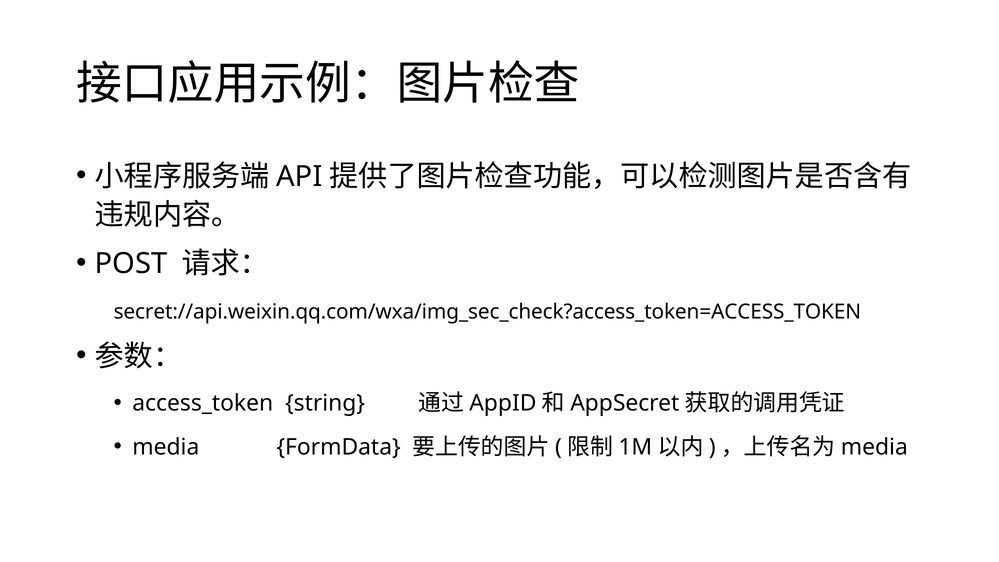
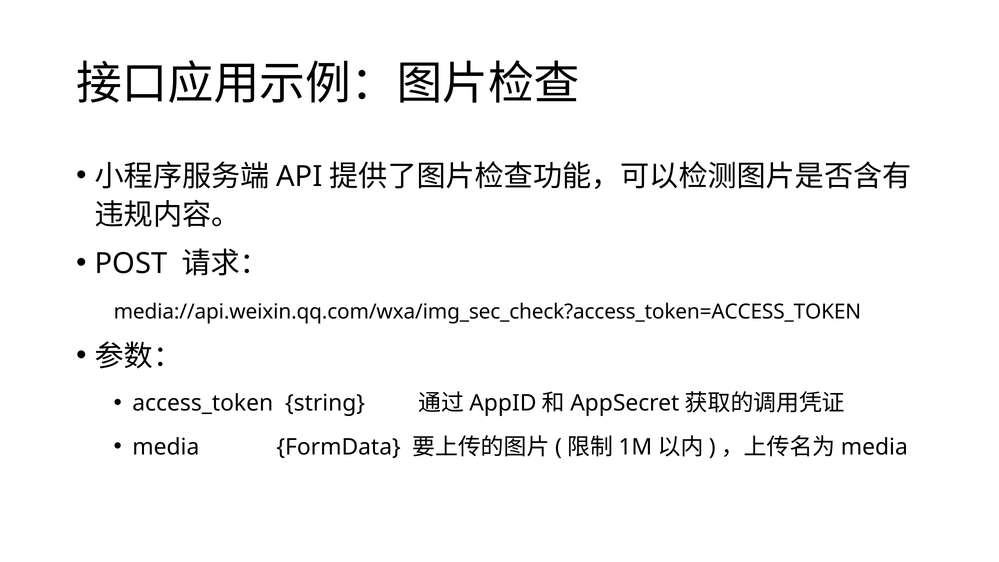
secret://api.weixin.qq.com/wxa/img_sec_check?access_token=ACCESS_TOKEN: secret://api.weixin.qq.com/wxa/img_sec_check?access_token=ACCESS_TOKEN -> media://api.weixin.qq.com/wxa/img_sec_check?access_token=ACCESS_TOKEN (487, 312)
